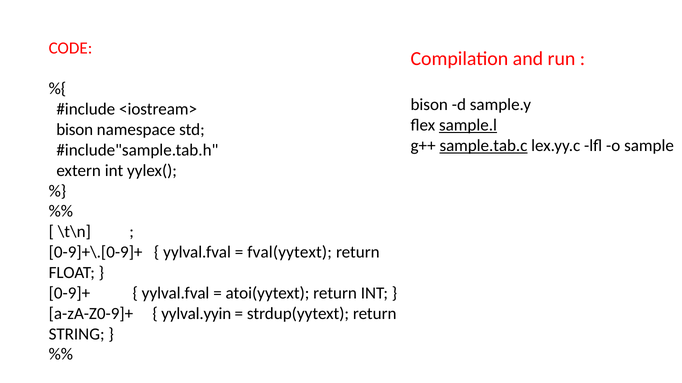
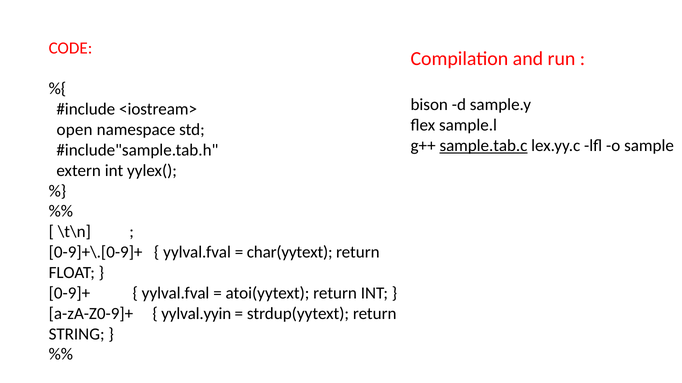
sample.l underline: present -> none (468, 125)
bison: bison -> open (75, 130)
fval(yytext: fval(yytext -> char(yytext (290, 253)
